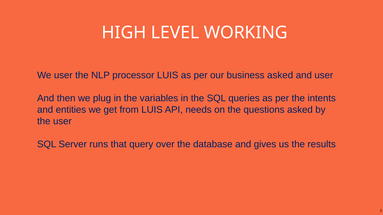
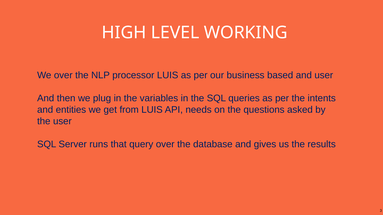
We user: user -> over (63, 75)
business asked: asked -> based (280, 75)
